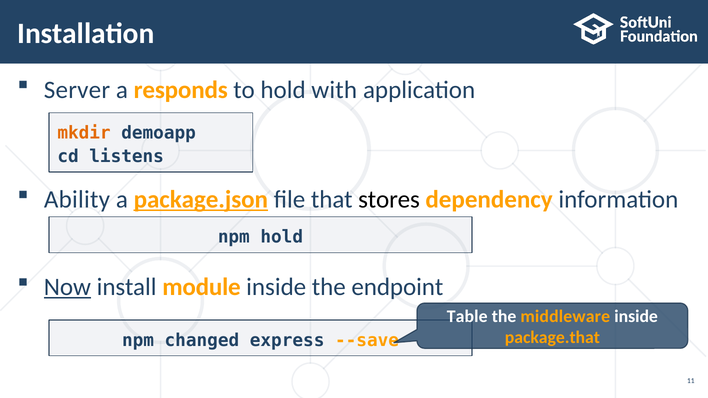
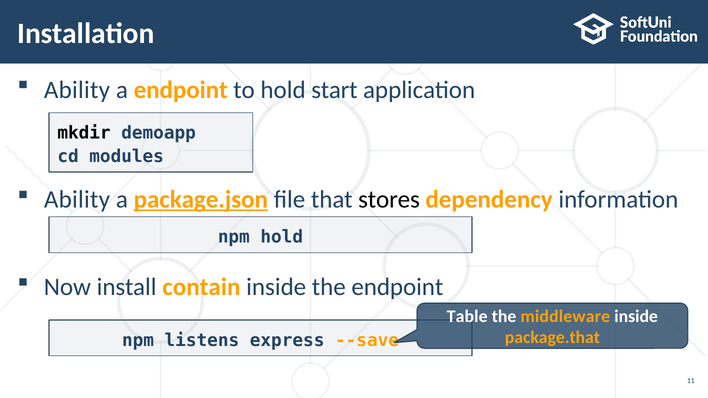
Server: Server -> Ability (77, 90)
a responds: responds -> endpoint (181, 90)
with: with -> start (334, 90)
mkdir colour: orange -> black (84, 133)
listens: listens -> modules (127, 157)
Now underline: present -> none (67, 287)
module: module -> contain (201, 287)
changed: changed -> listens (202, 340)
